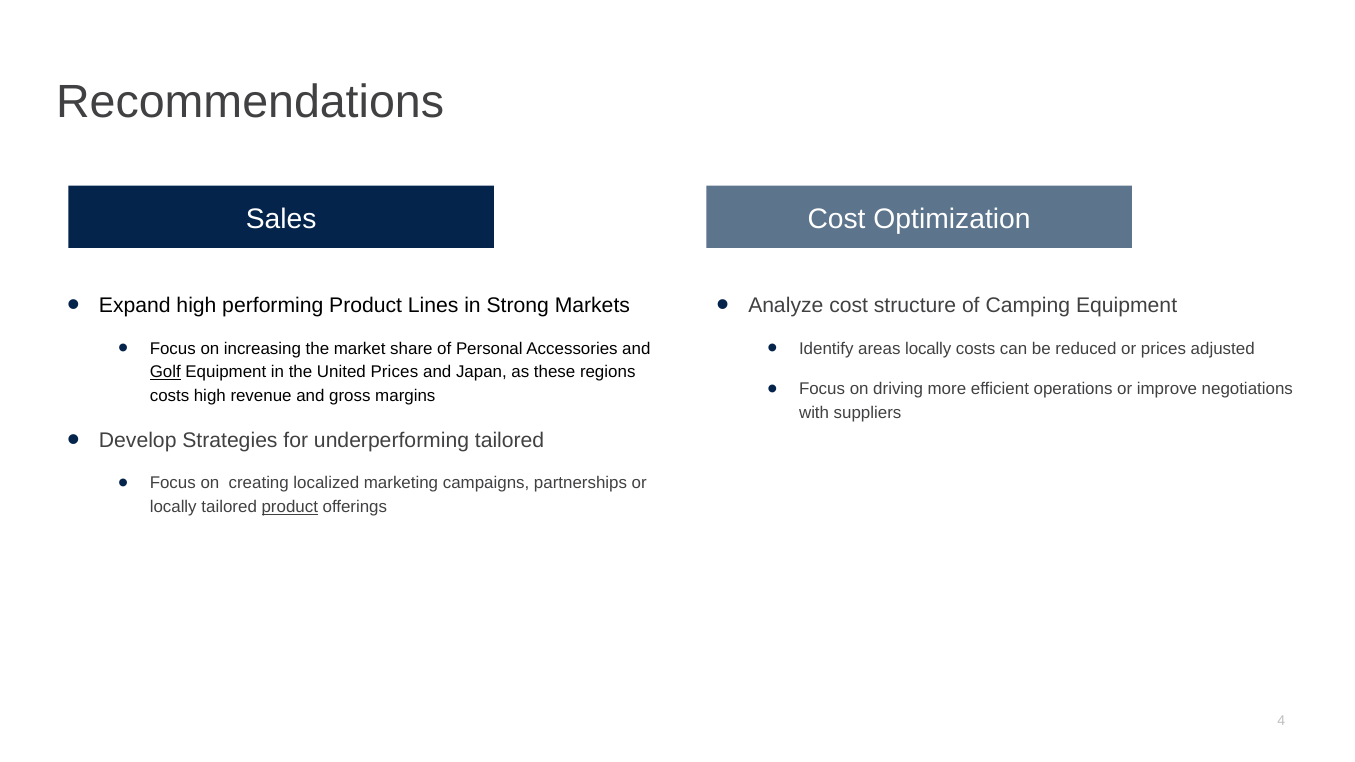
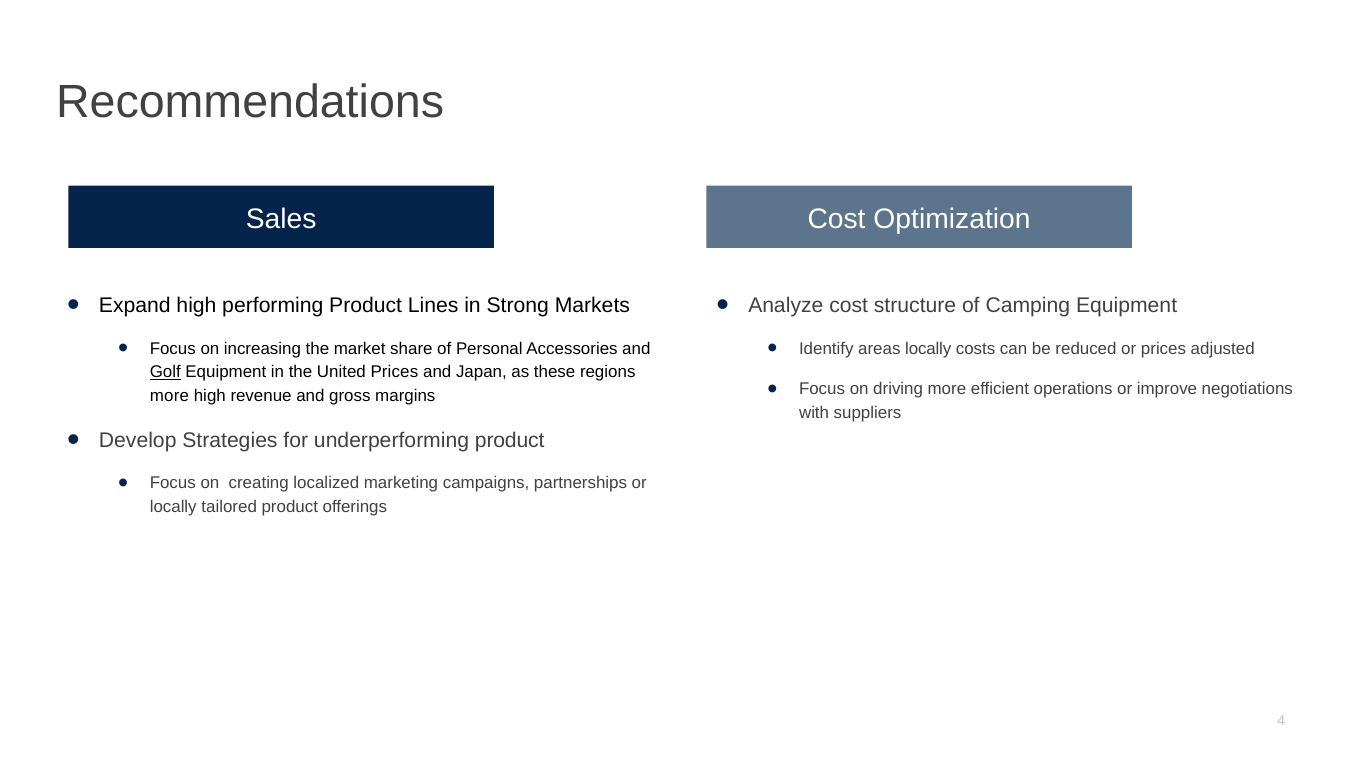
costs: costs -> more (169, 396)
underperforming tailored: tailored -> product (510, 441)
product underline: present -> none (290, 507)
